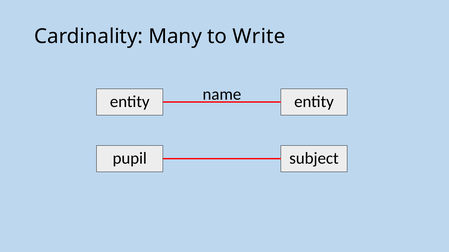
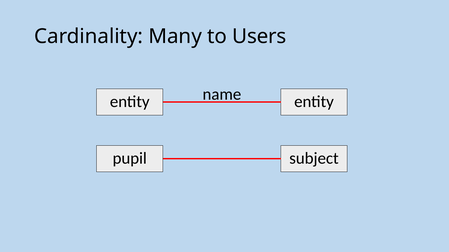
Write: Write -> Users (259, 36)
